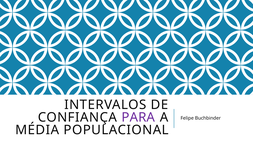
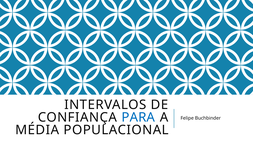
PARA colour: purple -> blue (138, 118)
